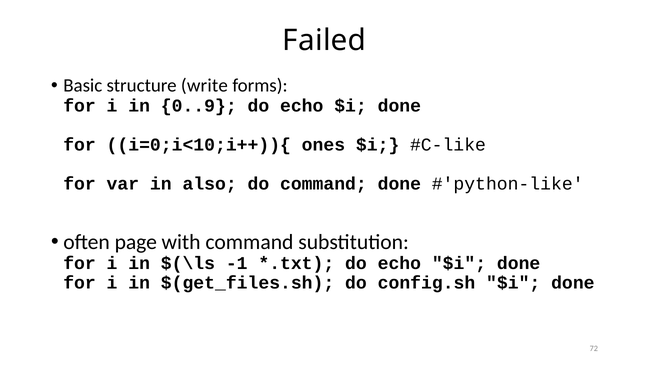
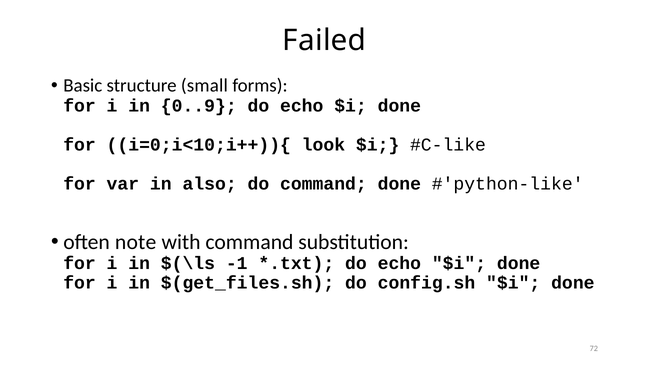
write: write -> small (204, 86)
ones: ones -> look (323, 145)
page: page -> note (136, 242)
